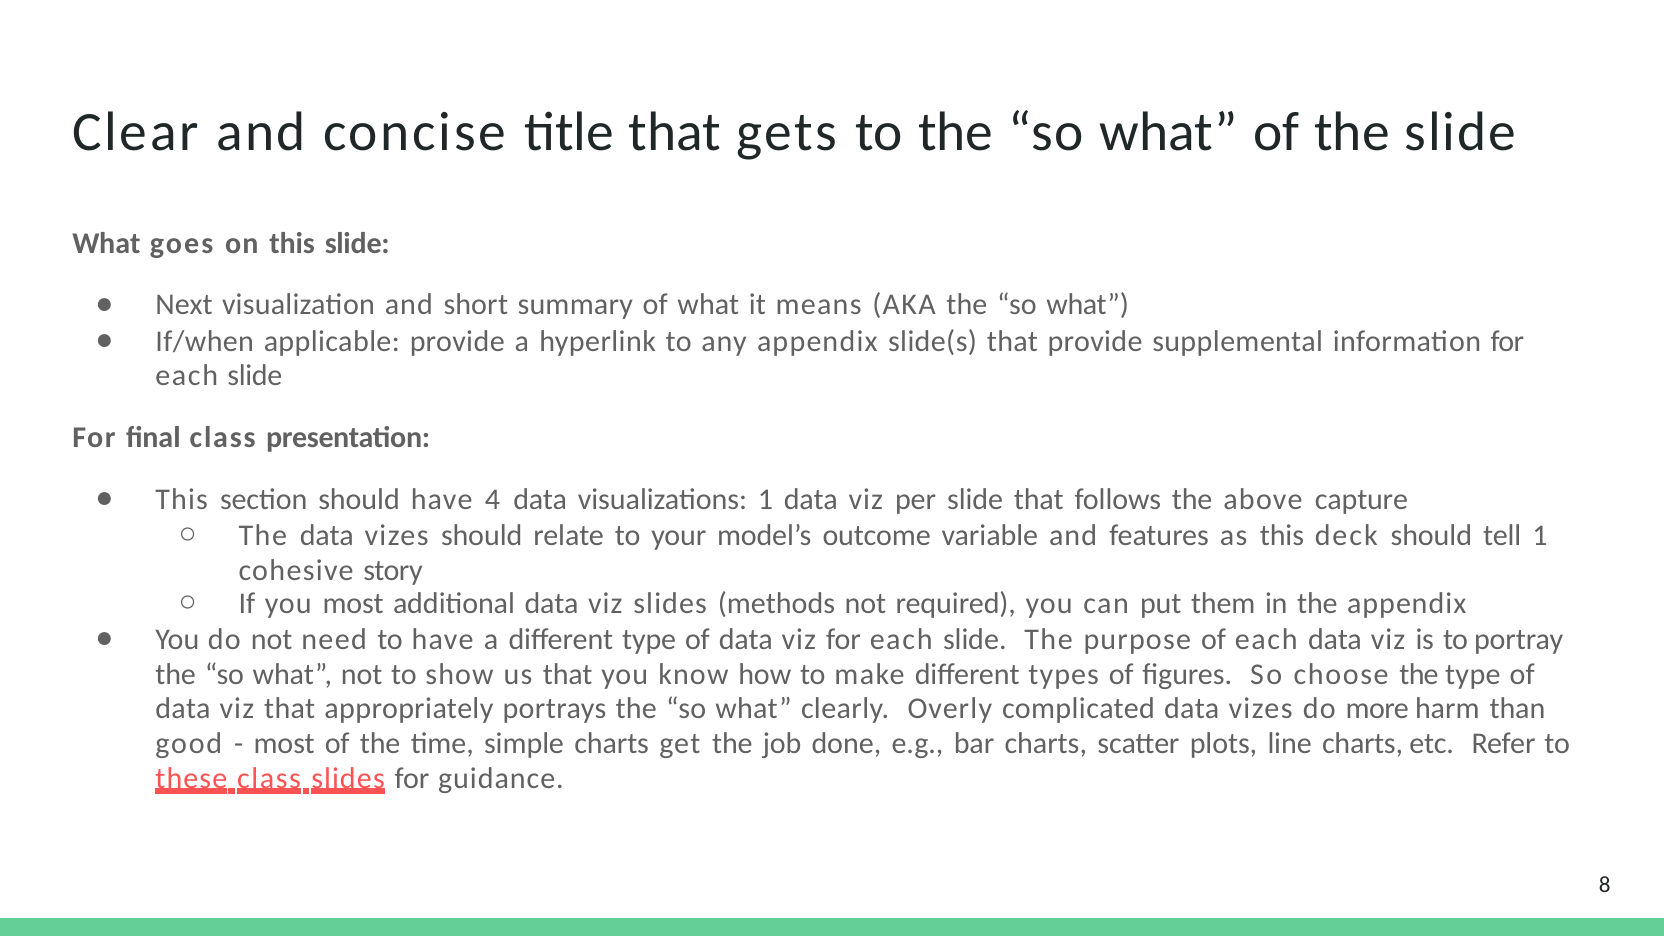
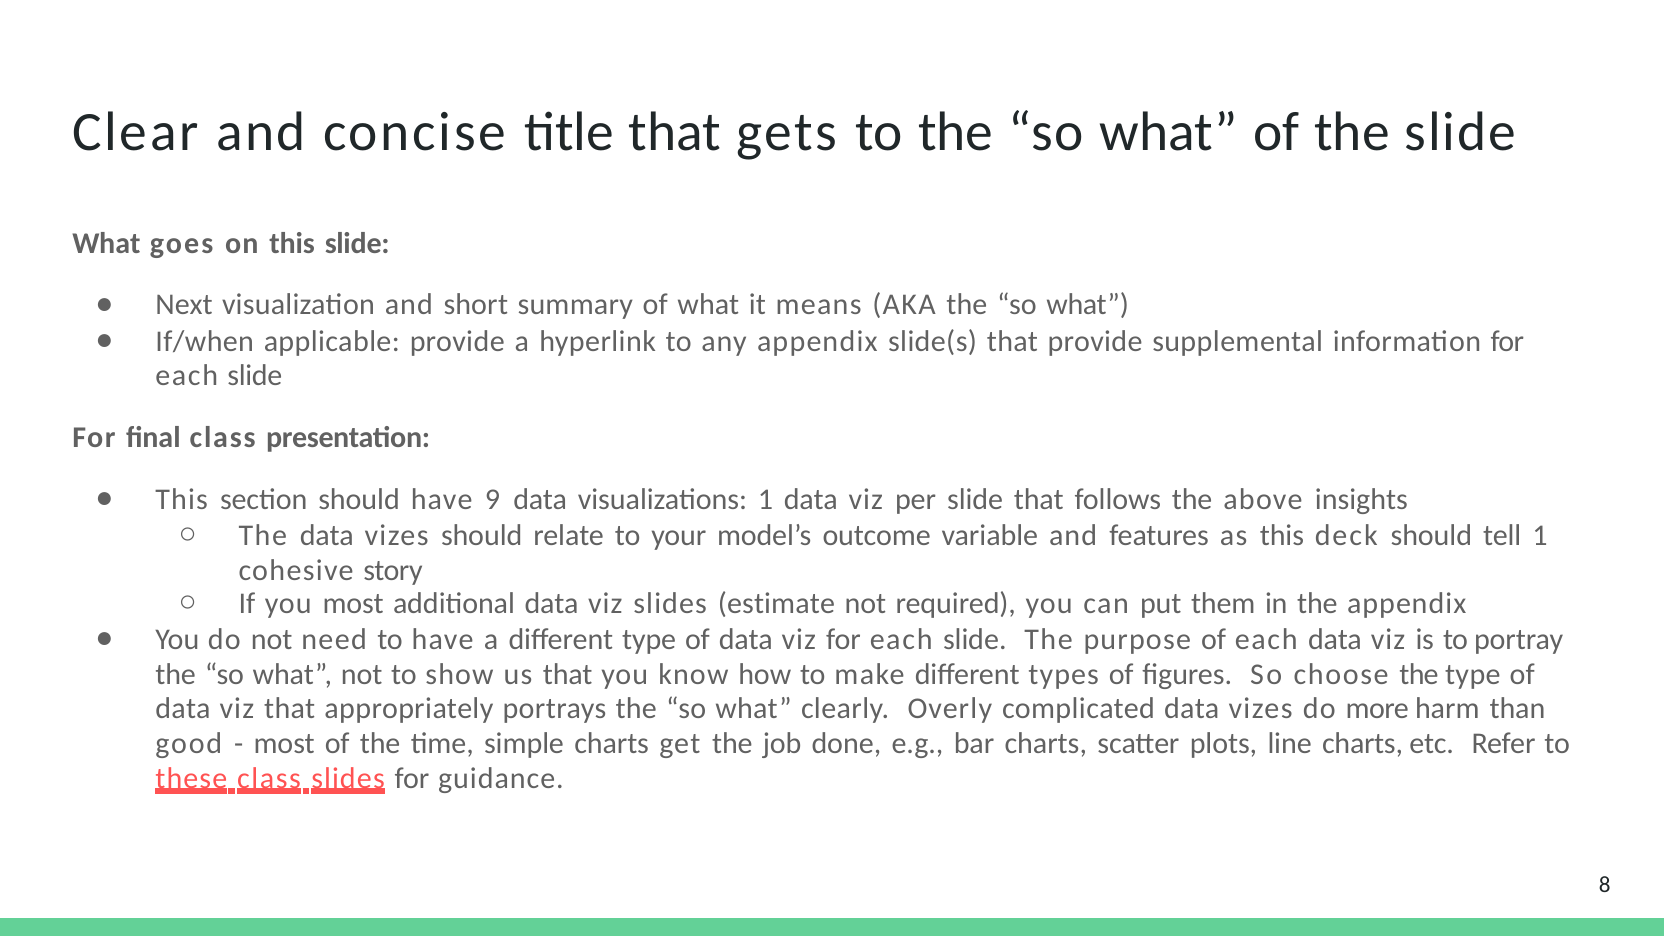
4: 4 -> 9 (492, 499)
capture: capture -> insights (1361, 499)
methods: methods -> estimate (776, 603)
